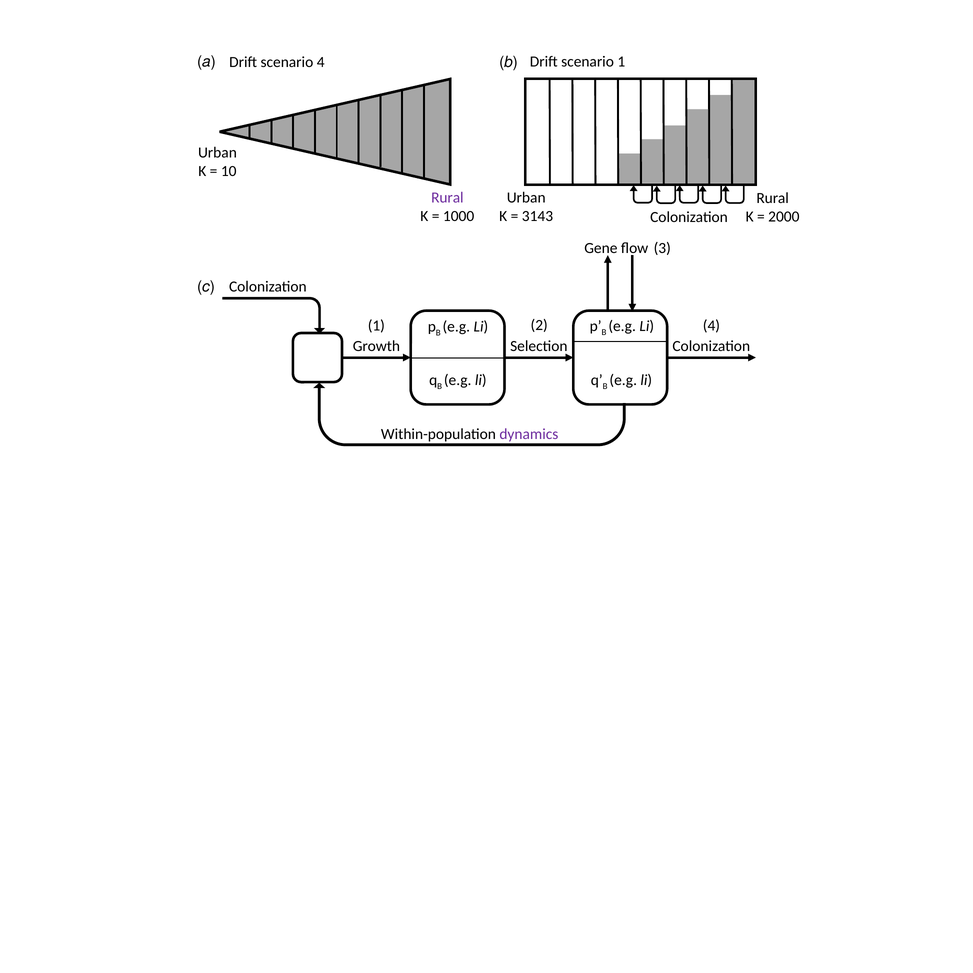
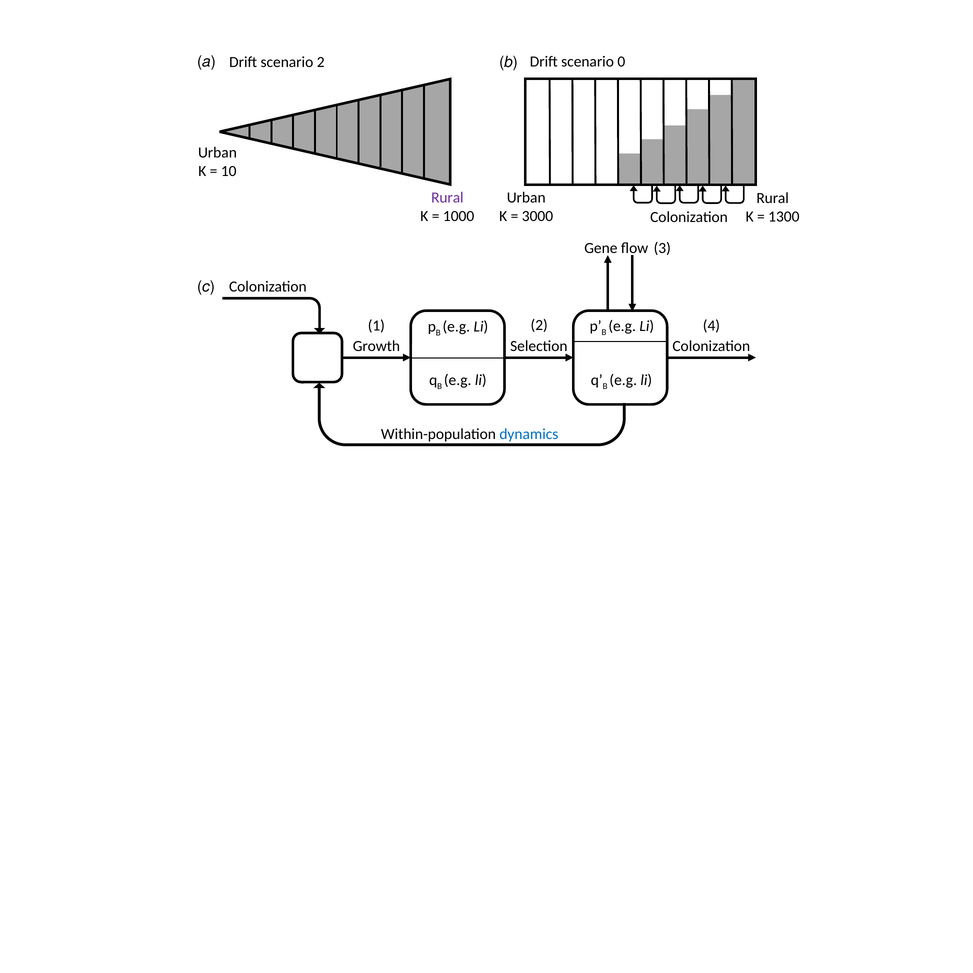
scenario 4: 4 -> 2 (321, 62)
scenario 1: 1 -> 0 (621, 62)
3143: 3143 -> 3000 (537, 216)
2000: 2000 -> 1300 (784, 217)
dynamics colour: purple -> blue (529, 434)
